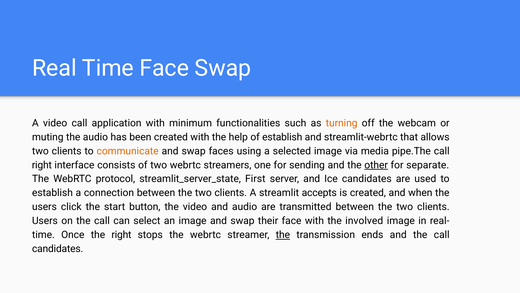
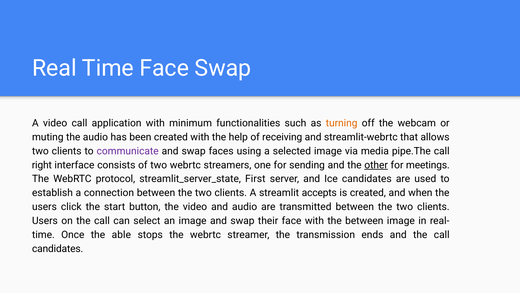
of establish: establish -> receiving (282, 137)
communicate colour: orange -> purple (128, 151)
separate: separate -> meetings (428, 165)
the involved: involved -> between (364, 221)
the right: right -> able (121, 234)
the underline: present -> none (283, 234)
